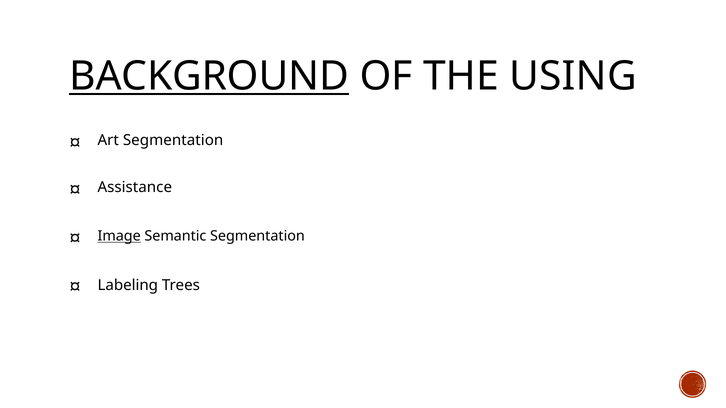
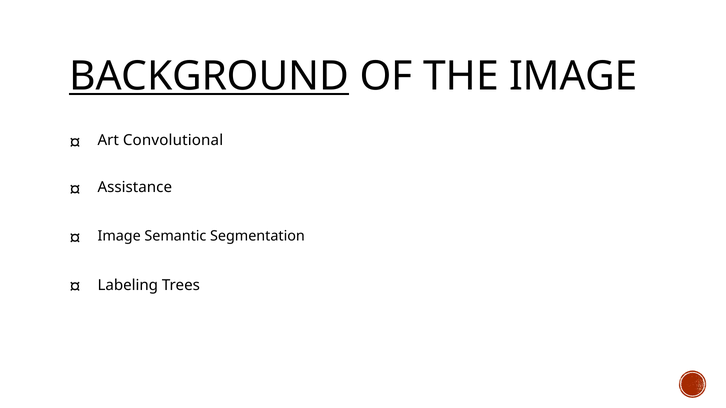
THE USING: USING -> IMAGE (573, 77)
Art Segmentation: Segmentation -> Convolutional (173, 141)
Image underline: present -> none (119, 236)
